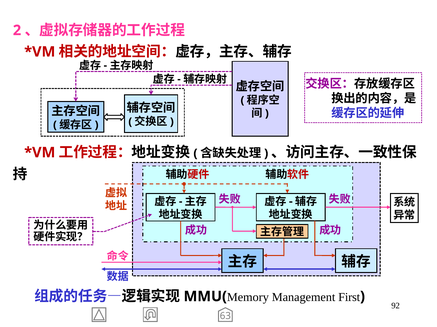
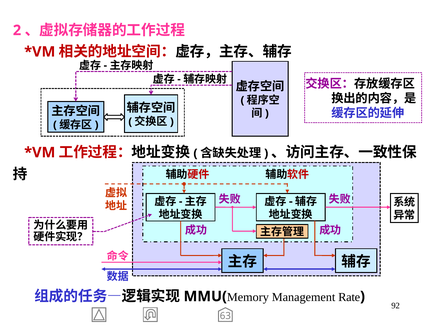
First: First -> Rate (349, 298)
